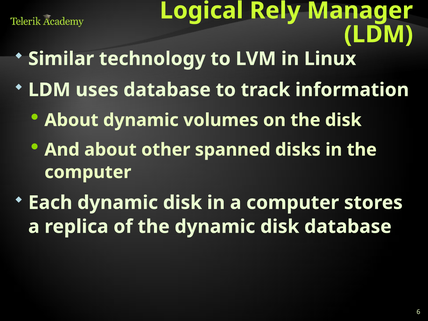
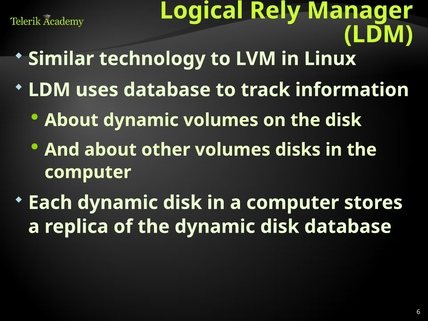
other spanned: spanned -> volumes (233, 150)
